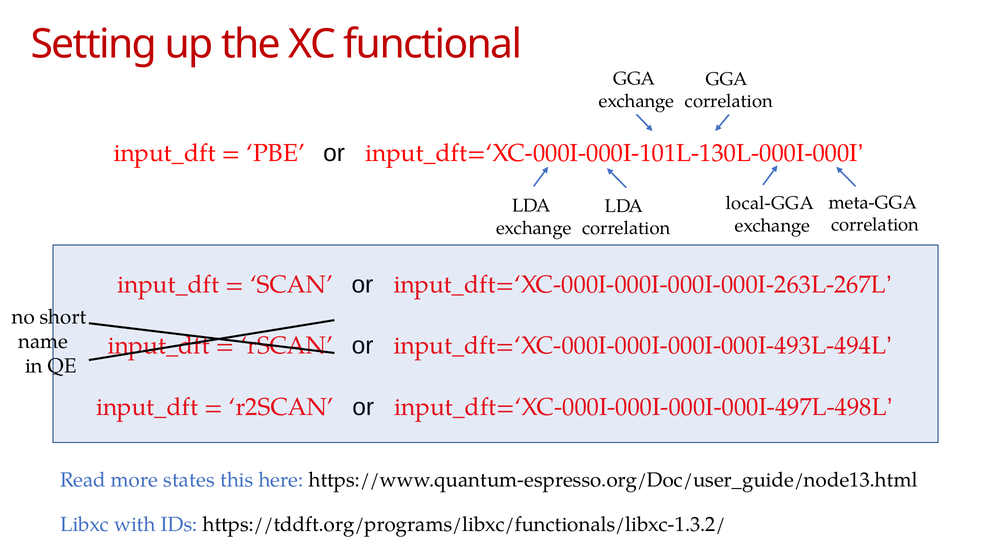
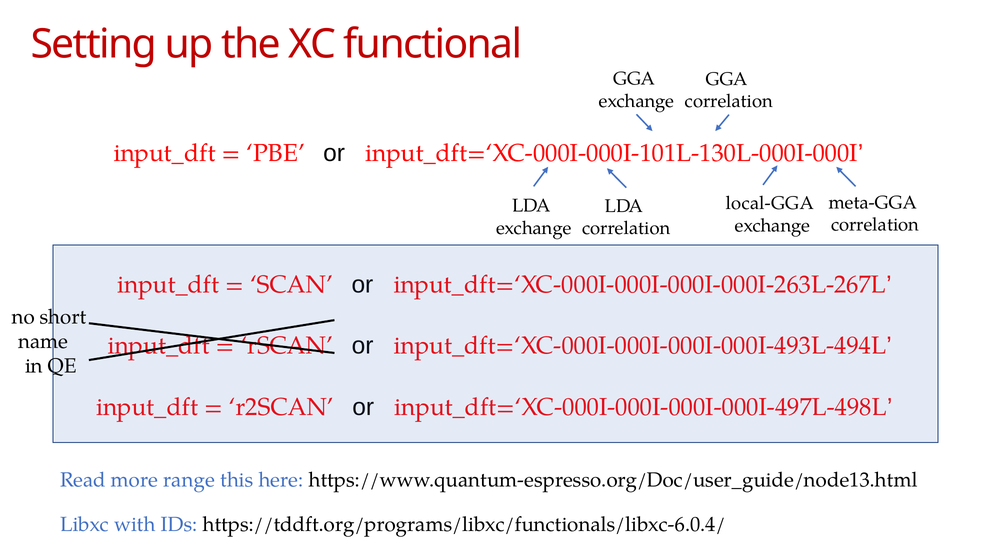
states: states -> range (189, 480)
https://tddft.org/programs/libxc/functionals/libxc-1.3.2/: https://tddft.org/programs/libxc/functionals/libxc-1.3.2/ -> https://tddft.org/programs/libxc/functionals/libxc-6.0.4/ (464, 524)
